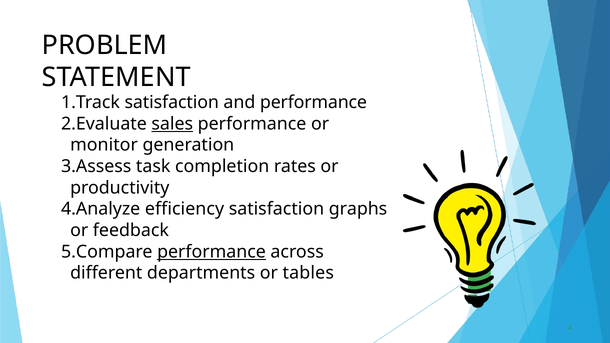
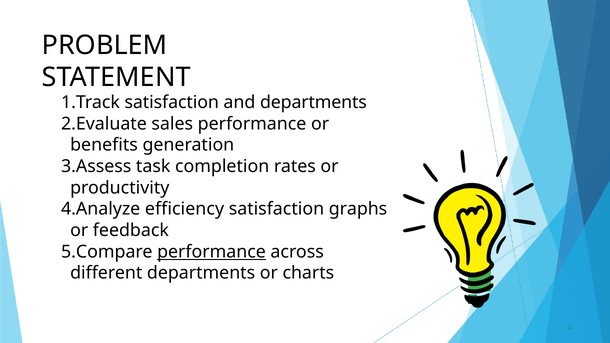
and performance: performance -> departments (313, 102)
sales underline: present -> none (172, 124)
monitor: monitor -> benefits (104, 145)
tables: tables -> charts (308, 273)
